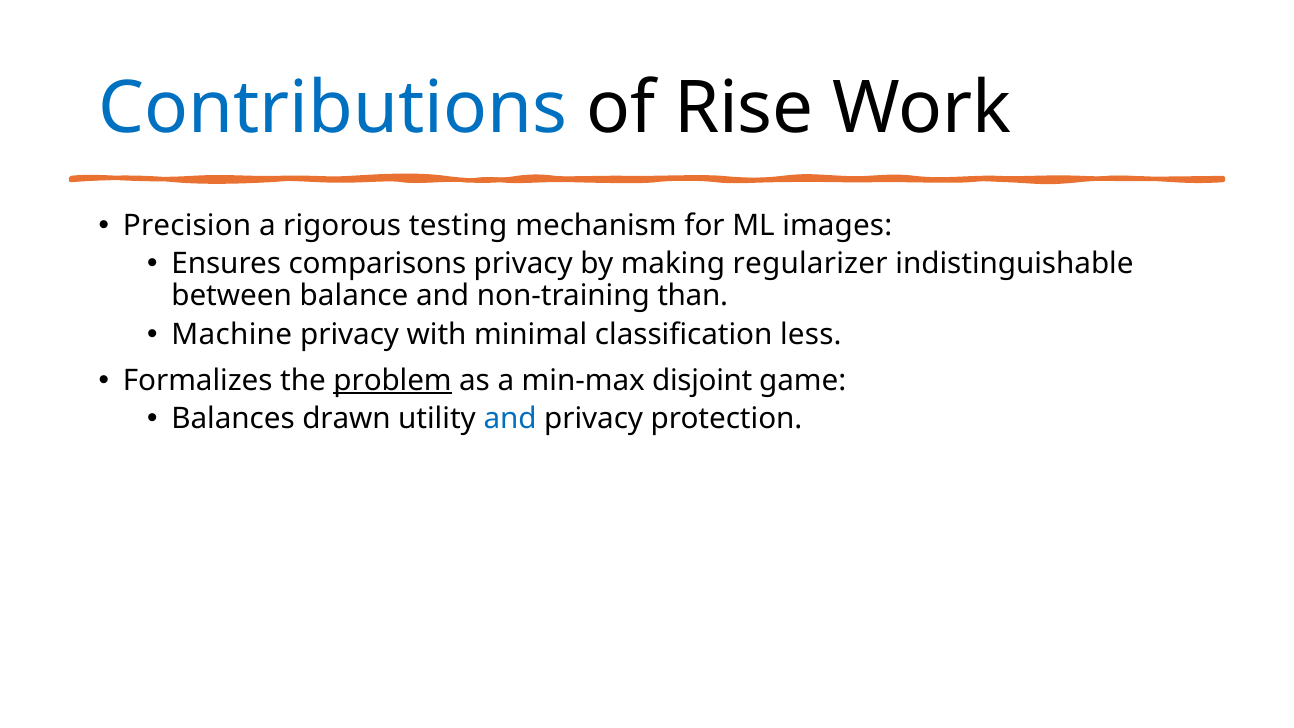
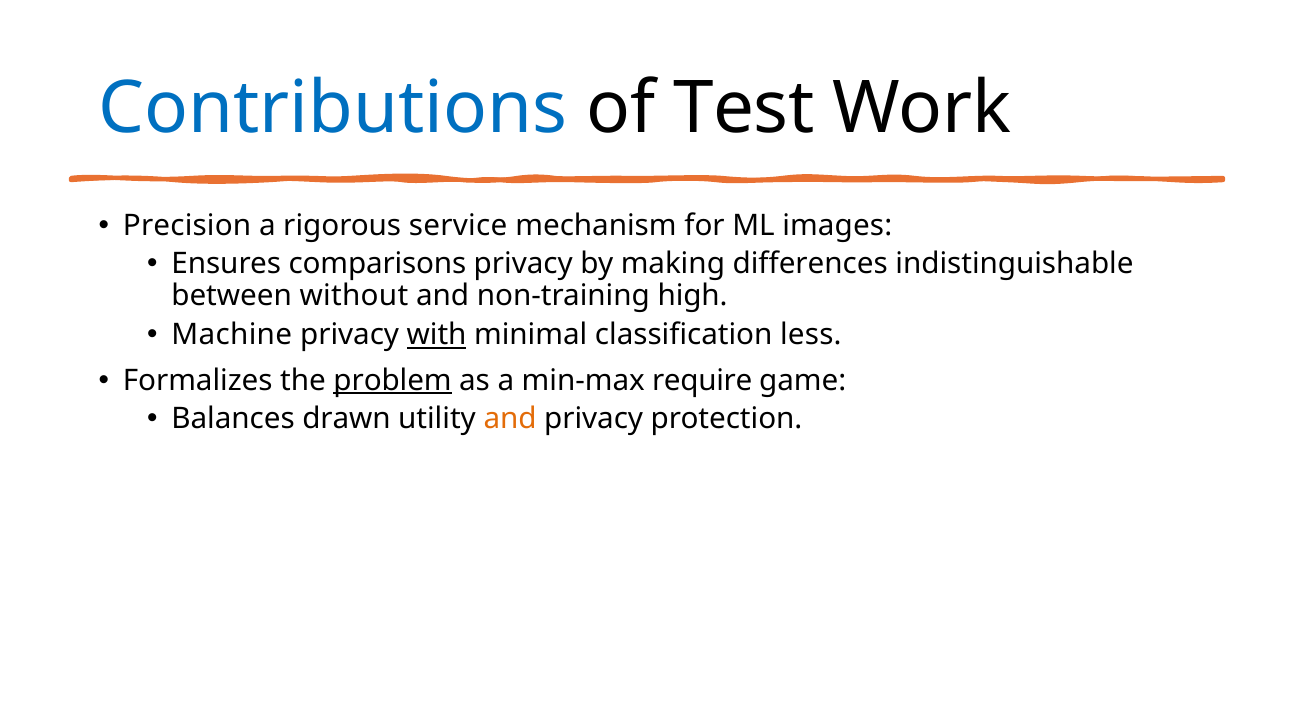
Rise: Rise -> Test (744, 109)
testing: testing -> service (458, 225)
regularizer: regularizer -> differences (810, 264)
balance: balance -> without (354, 296)
than: than -> high (693, 296)
with underline: none -> present (437, 335)
disjoint: disjoint -> require (702, 380)
and colour: blue -> orange (510, 419)
